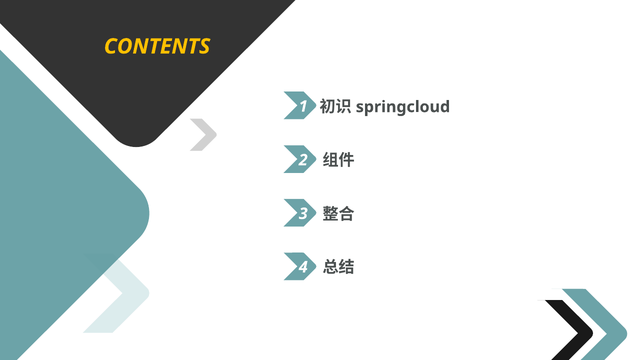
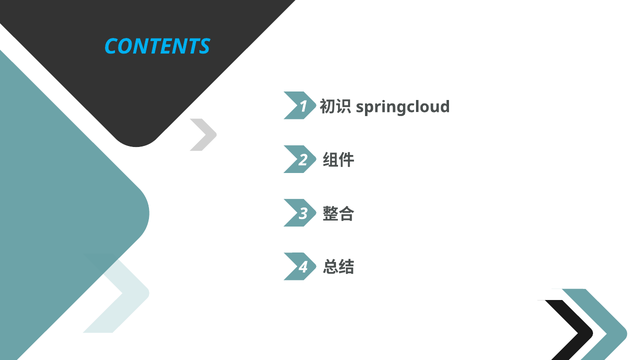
CONTENTS colour: yellow -> light blue (157, 47)
